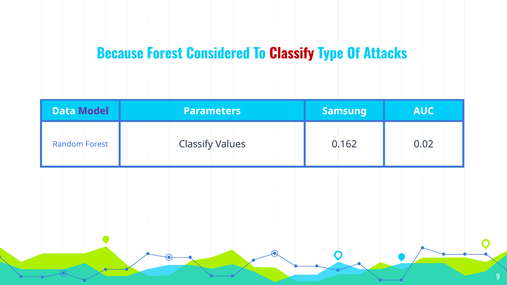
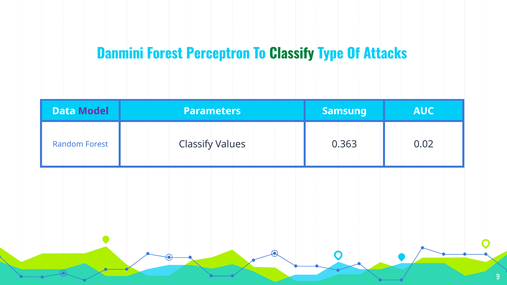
Because: Because -> Danmini (120, 54)
Considered: Considered -> Perceptron (218, 54)
Classify colour: red -> green (292, 54)
0.162: 0.162 -> 0.363 (344, 145)
